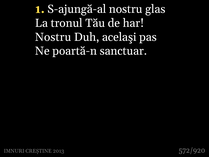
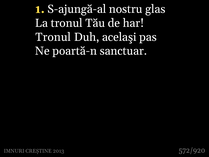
Nostru: Nostru -> Tronul (53, 37)
